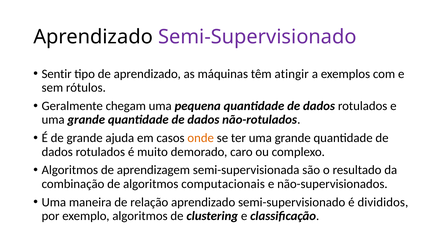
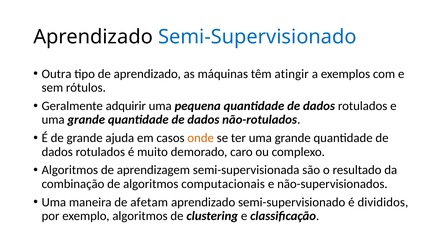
Semi-Supervisionado colour: purple -> blue (257, 37)
Sentir: Sentir -> Outra (57, 74)
chegam: chegam -> adquirir (126, 106)
relação: relação -> afetam (149, 202)
